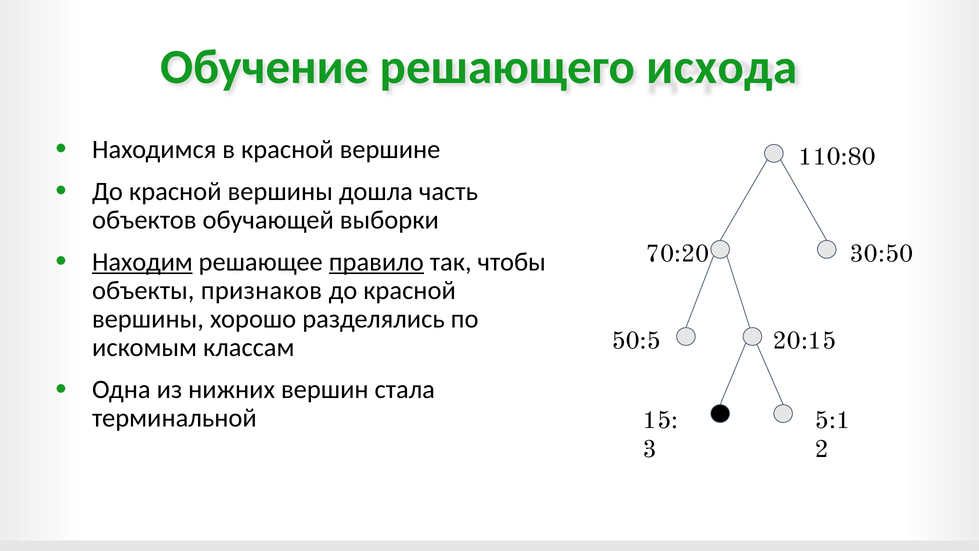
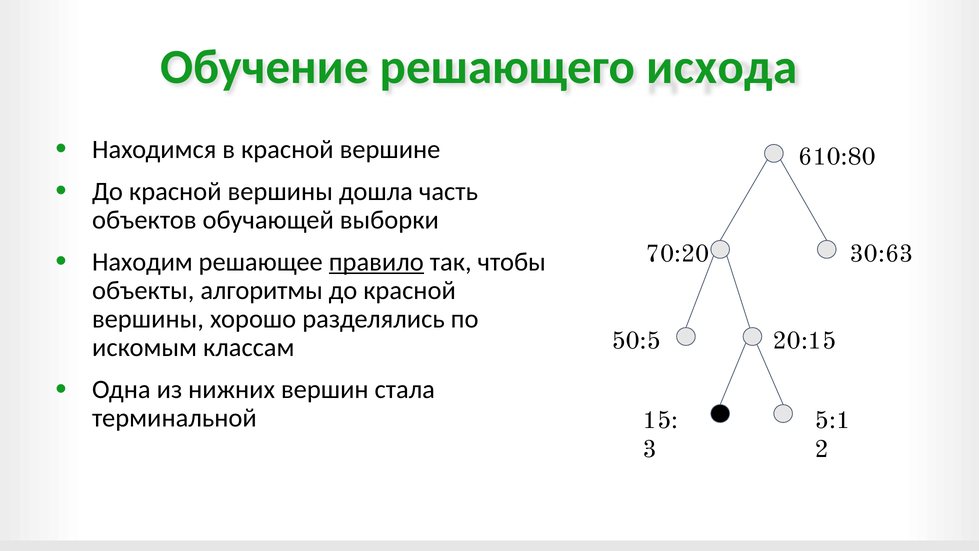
110:80: 110:80 -> 610:80 (837, 157)
30:50: 30:50 -> 30:63 (882, 253)
Находим underline: present -> none (142, 262)
признаков: признаков -> алгоритмы (262, 290)
